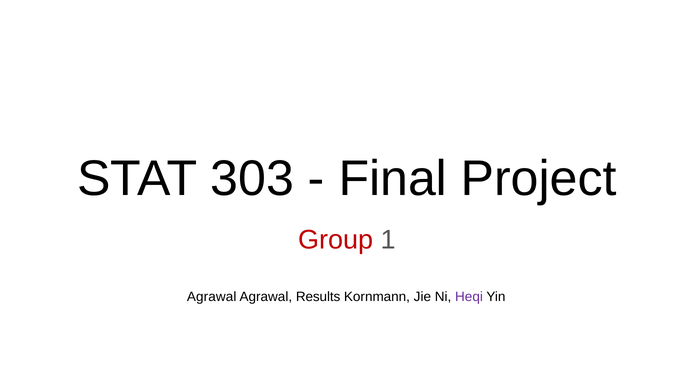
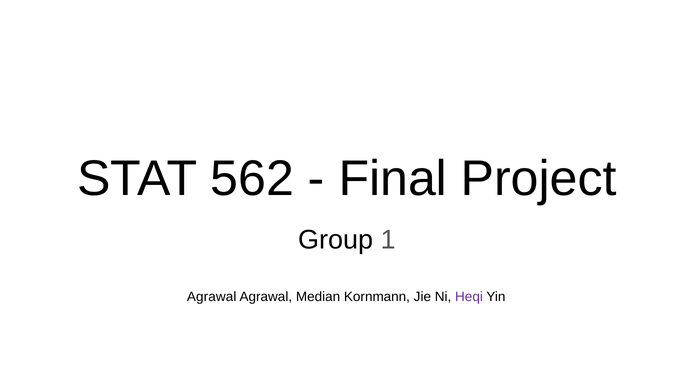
303: 303 -> 562 (252, 179)
Group colour: red -> black (336, 240)
Results: Results -> Median (318, 297)
